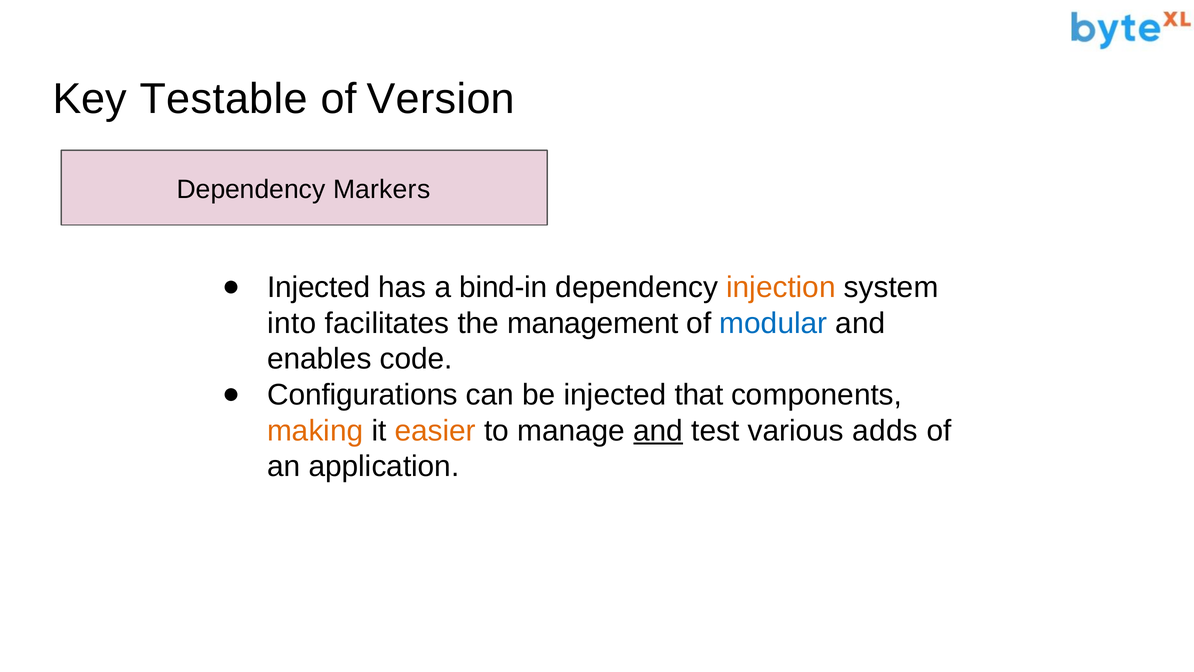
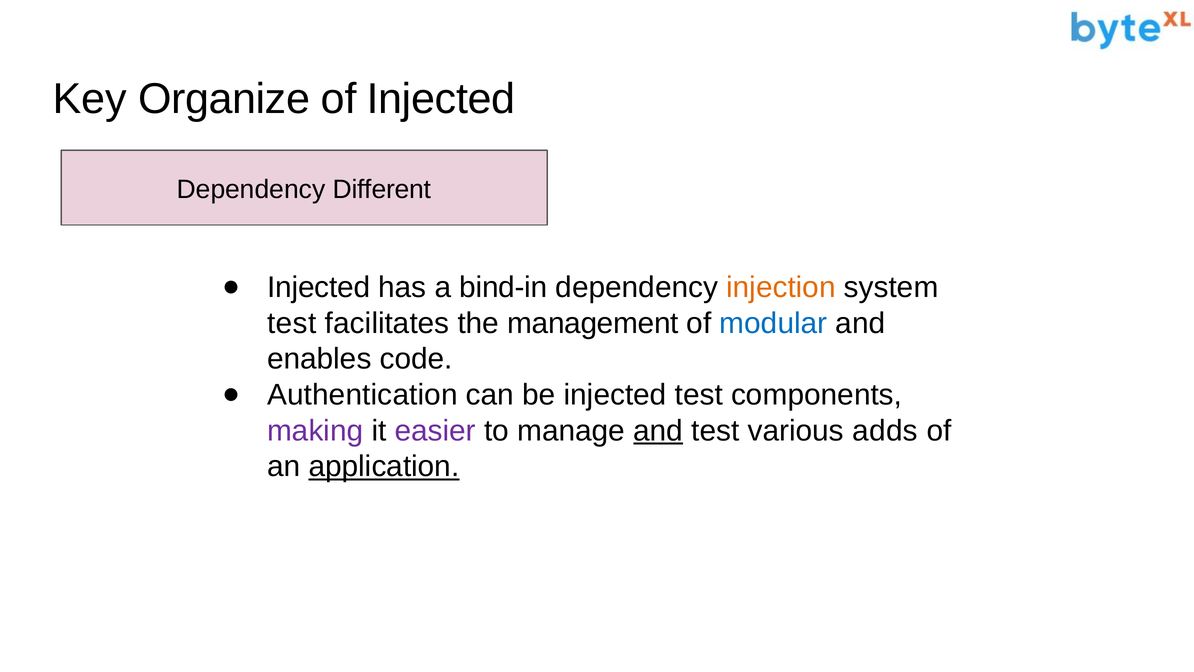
Testable: Testable -> Organize (224, 99)
of Version: Version -> Injected (441, 99)
Markers: Markers -> Different (382, 189)
into: into -> test (292, 323)
Configurations: Configurations -> Authentication (362, 395)
injected that: that -> test (699, 395)
making colour: orange -> purple (315, 431)
easier colour: orange -> purple (435, 431)
application underline: none -> present (384, 466)
